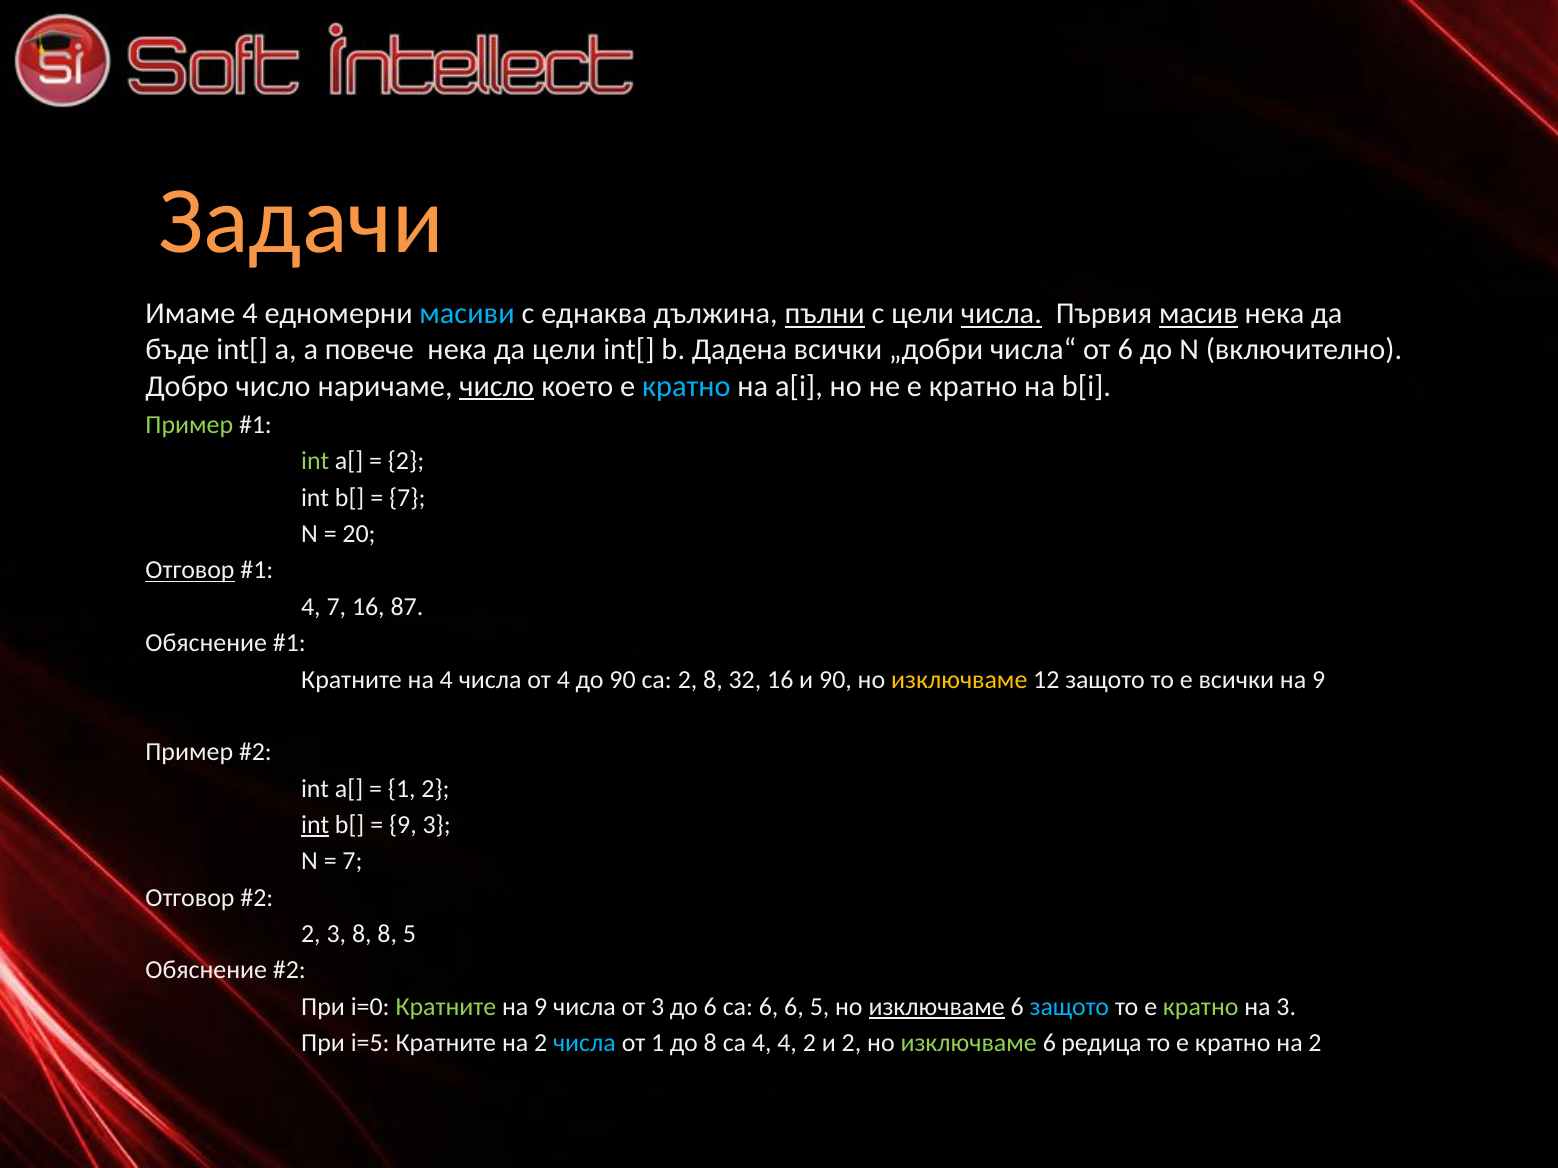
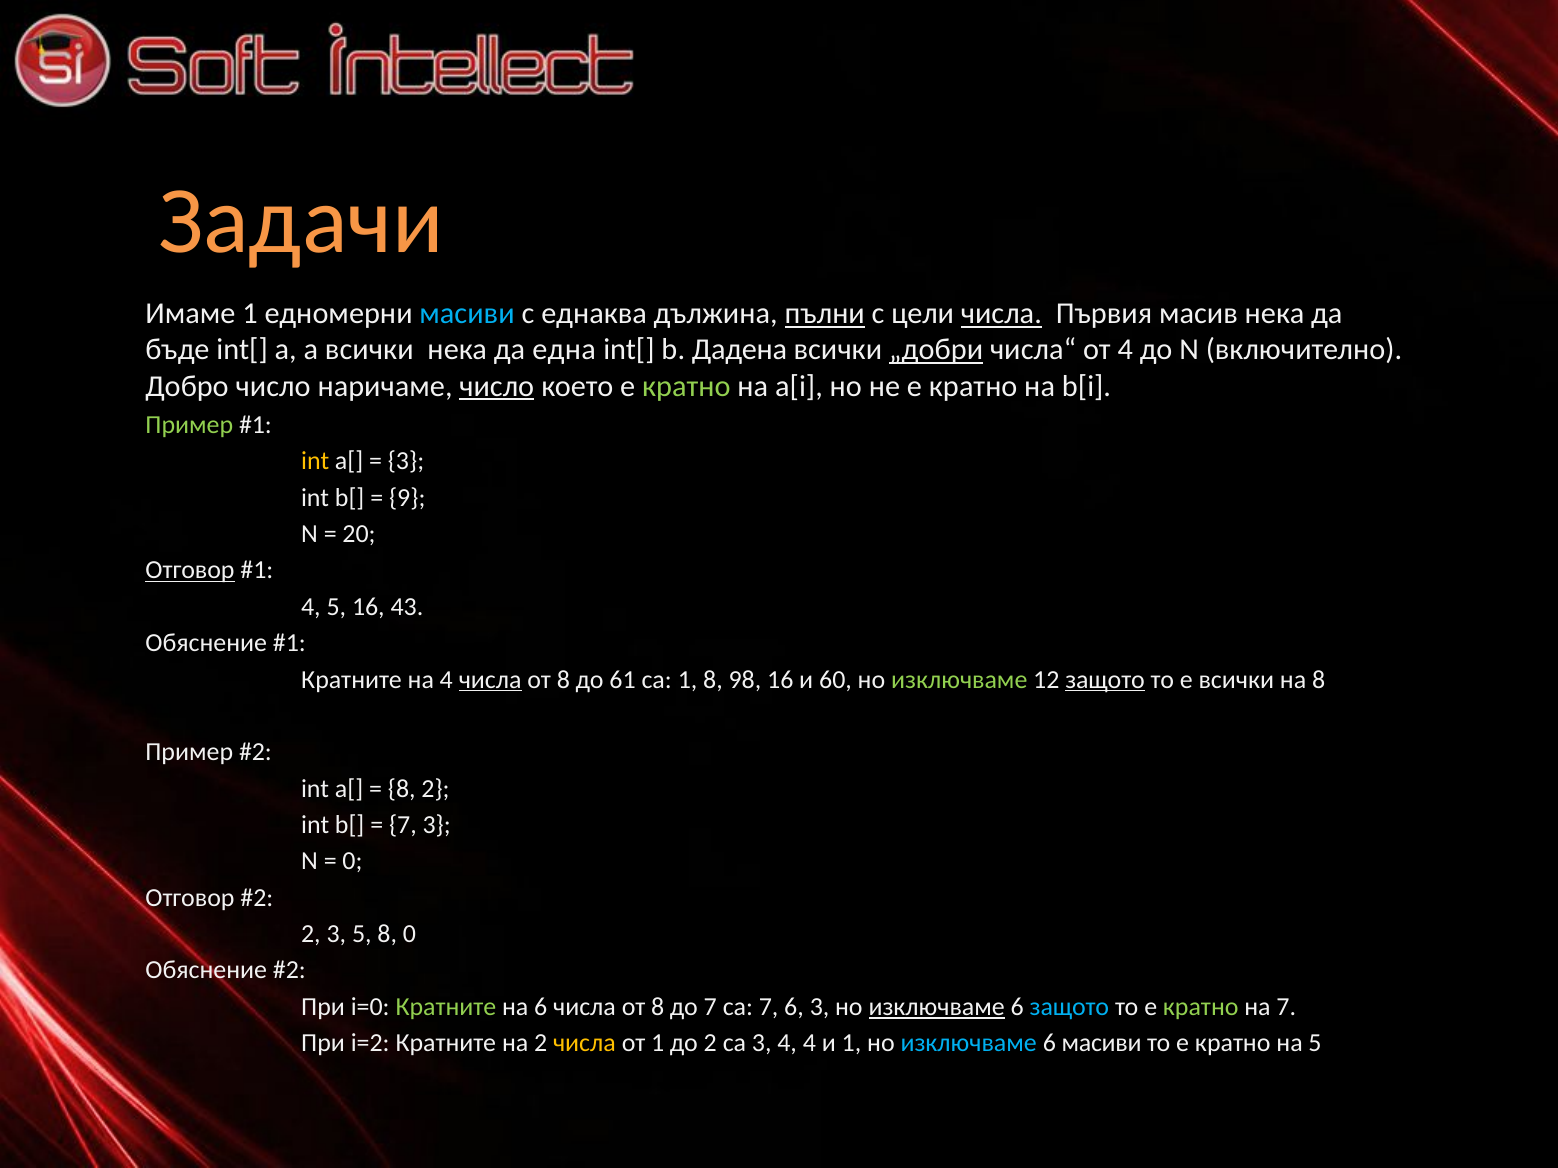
Имаме 4: 4 -> 1 (250, 314)
масив underline: present -> none (1198, 314)
а повече: повече -> всички (369, 350)
да цели: цели -> една (564, 350)
„добри underline: none -> present (936, 350)
от 6: 6 -> 4 (1125, 350)
кратно colour: light blue -> light green (686, 386)
int colour: light green -> yellow (315, 462)
2: 2 -> 3 (406, 462)
7: 7 -> 9 (407, 498)
4 7: 7 -> 5 (336, 607)
87: 87 -> 43 (407, 607)
числа underline: none -> present (490, 680)
4: 4 -> 8 (563, 680)
до 90: 90 -> 61 (623, 680)
са 2: 2 -> 1 (688, 680)
32: 32 -> 98 (745, 680)
и 90: 90 -> 60 (836, 680)
изключваме colour: yellow -> light green (959, 680)
защото underline: none -> present (1105, 680)
9: 9 -> 8 (1319, 680)
1: 1 -> 8 (402, 789)
int underline: present -> none (315, 825)
9: 9 -> 7 (403, 825)
7: 7 -> 0 (352, 862)
3 8: 8 -> 5 (362, 934)
8 5: 5 -> 0 (409, 934)
9: 9 -> 6 (541, 1007)
3: 3 -> 8 (658, 1007)
до 6: 6 -> 7 (710, 1007)
са 6: 6 -> 7 (769, 1007)
6 5: 5 -> 3 (820, 1007)
на 3: 3 -> 7 (1286, 1007)
i=5: i=5 -> i=2 (370, 1044)
числа colour: light blue -> yellow (584, 1044)
до 8: 8 -> 2 (710, 1044)
са 4: 4 -> 3 (762, 1044)
4 2: 2 -> 4 (809, 1044)
и 2: 2 -> 1 (852, 1044)
изключваме colour: light green -> light blue (969, 1044)
6 редица: редица -> масиви (1102, 1044)
кратно на 2: 2 -> 5 (1315, 1044)
